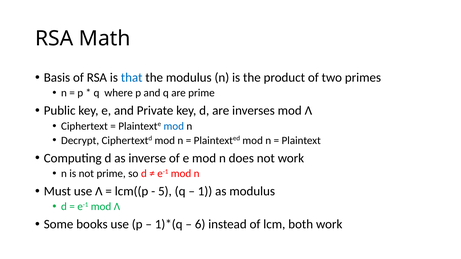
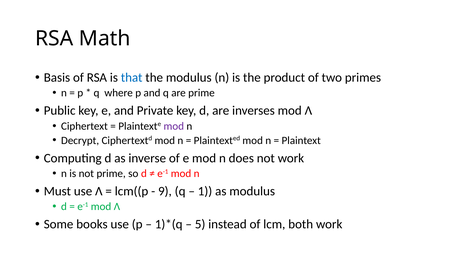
mod colour: blue -> purple (174, 126)
5: 5 -> 9 (165, 191)
6: 6 -> 5 (200, 225)
